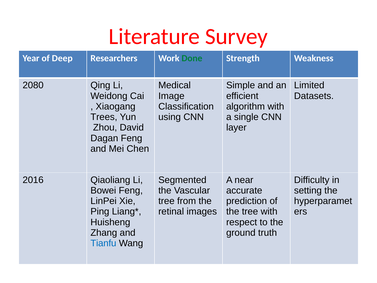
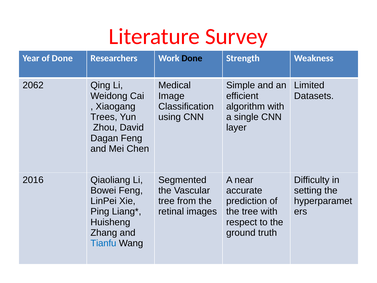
of Deep: Deep -> Done (62, 58)
Done colour: green -> black (192, 58)
2080: 2080 -> 2062 (33, 85)
